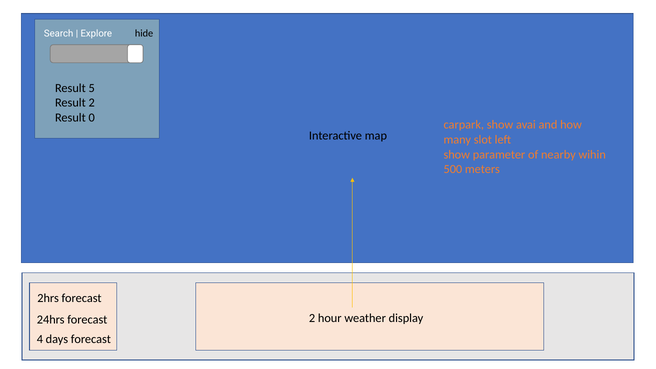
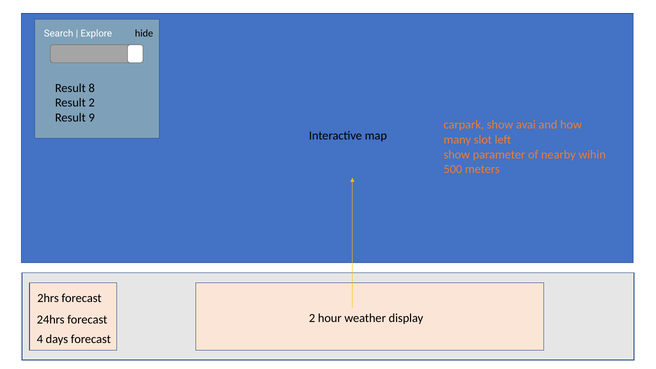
5: 5 -> 8 (92, 88)
0: 0 -> 9 (92, 117)
